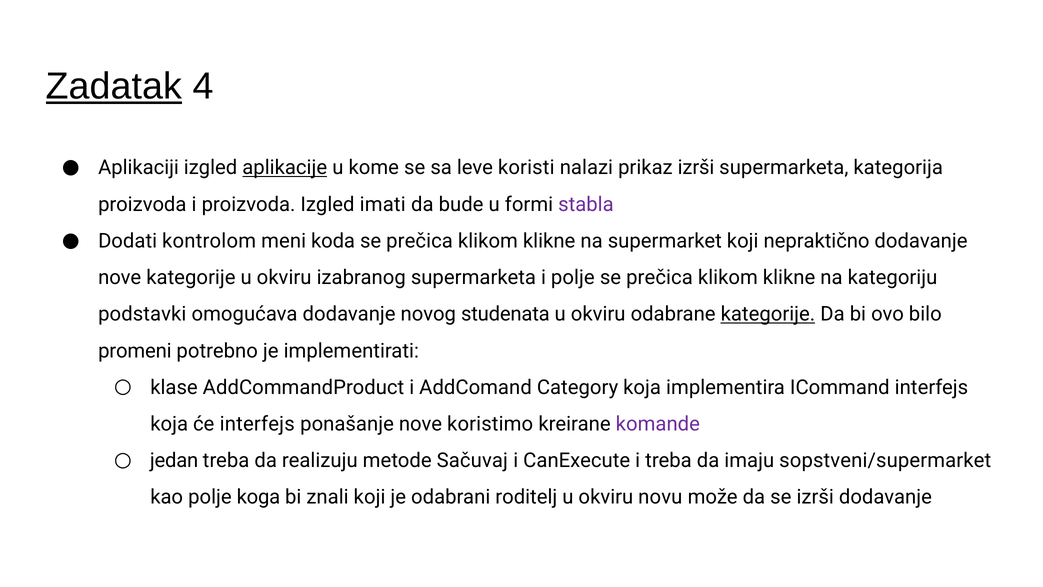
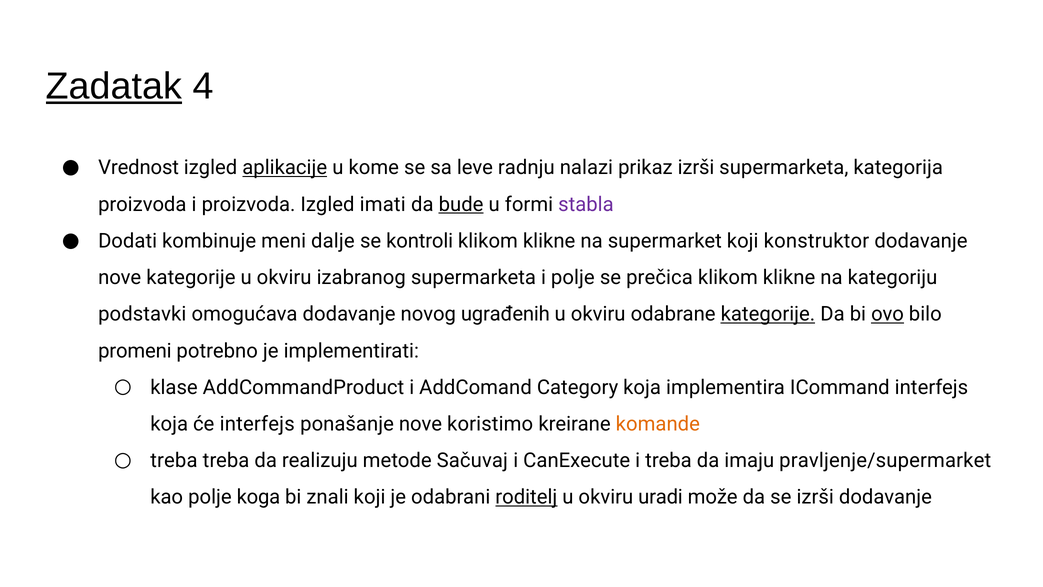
Aplikaciji: Aplikaciji -> Vrednost (139, 168)
koristi: koristi -> radnju (526, 168)
bude underline: none -> present (461, 204)
kontrolom: kontrolom -> kombinuje (209, 241)
koda: koda -> dalje (333, 241)
prečica: prečica -> kontroli (420, 241)
nepraktično: nepraktično -> konstruktor (816, 241)
studenata: studenata -> ugrađenih (505, 314)
ovo underline: none -> present (888, 314)
komande colour: purple -> orange (658, 424)
jedan: jedan -> treba (174, 460)
sopstveni/supermarket: sopstveni/supermarket -> pravljenje/supermarket (885, 460)
roditelj underline: none -> present (526, 497)
novu: novu -> uradi (661, 497)
